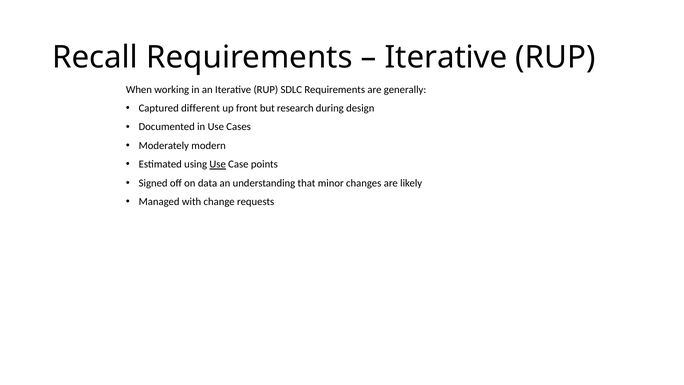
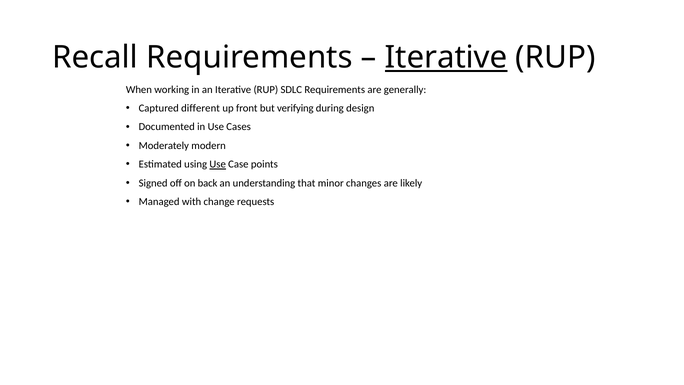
Iterative underline: none -> present (446, 57)
research: research -> verifying (295, 108)
data: data -> back (208, 183)
